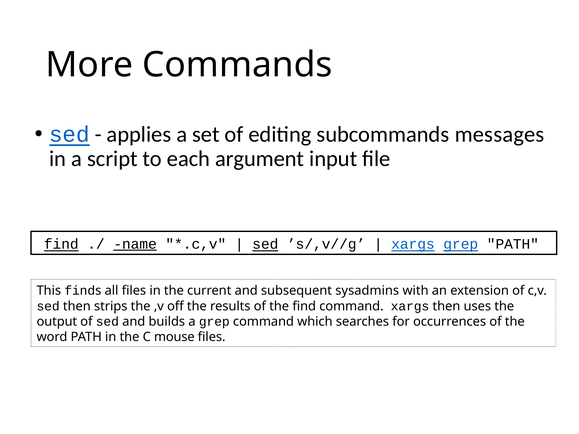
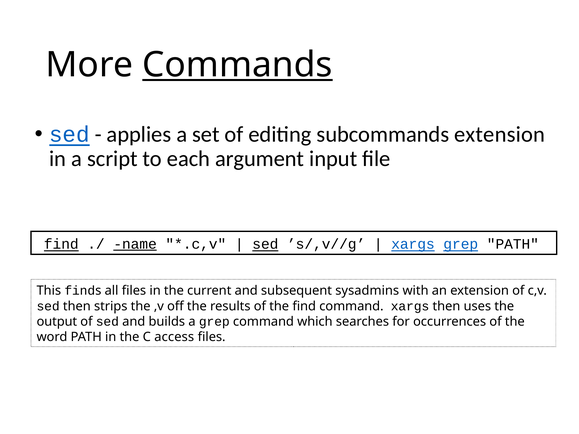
Commands underline: none -> present (237, 65)
subcommands messages: messages -> extension (500, 134)
mouse: mouse -> access (174, 337)
